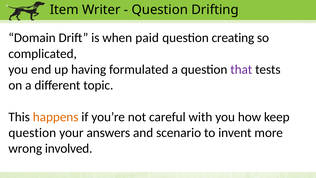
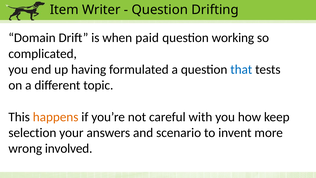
creating: creating -> working (233, 38)
that colour: purple -> blue (241, 69)
question: question -> selection (32, 133)
